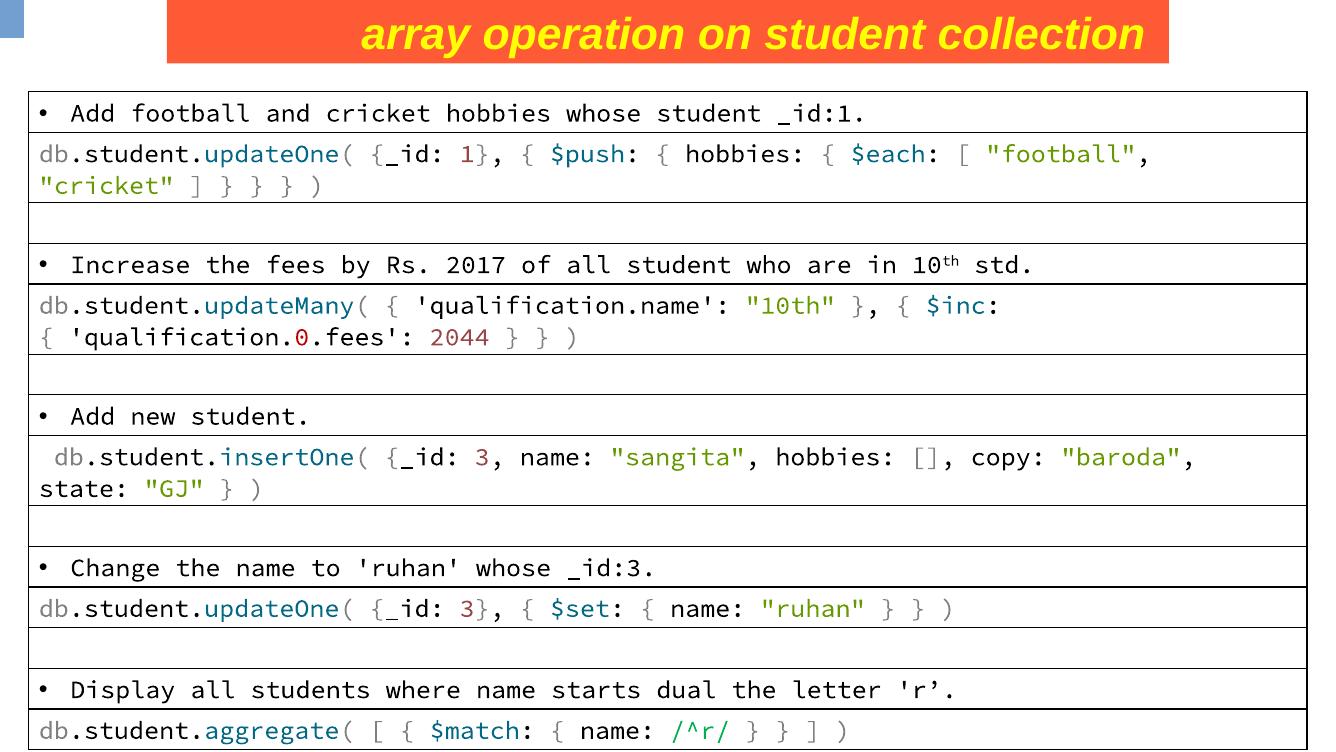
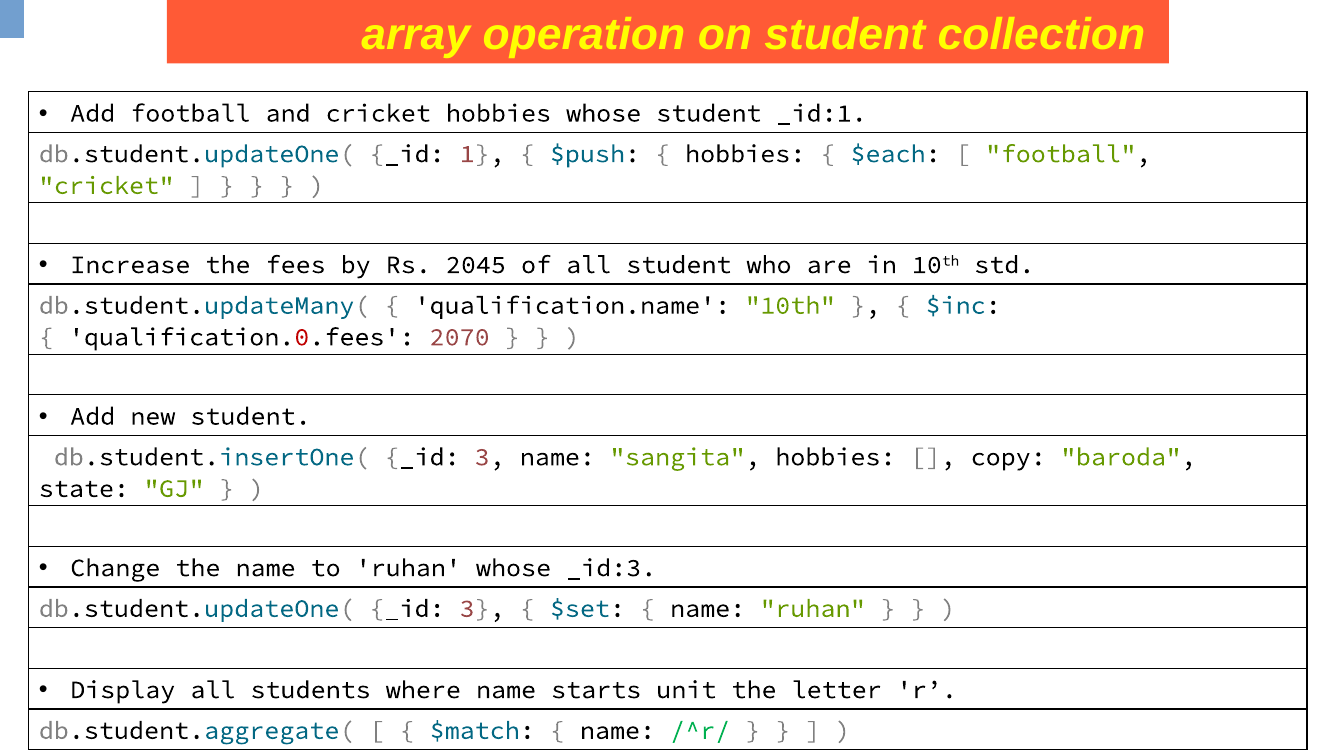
2017: 2017 -> 2045 (476, 265)
2044: 2044 -> 2070 (460, 337)
dual: dual -> unit (686, 689)
